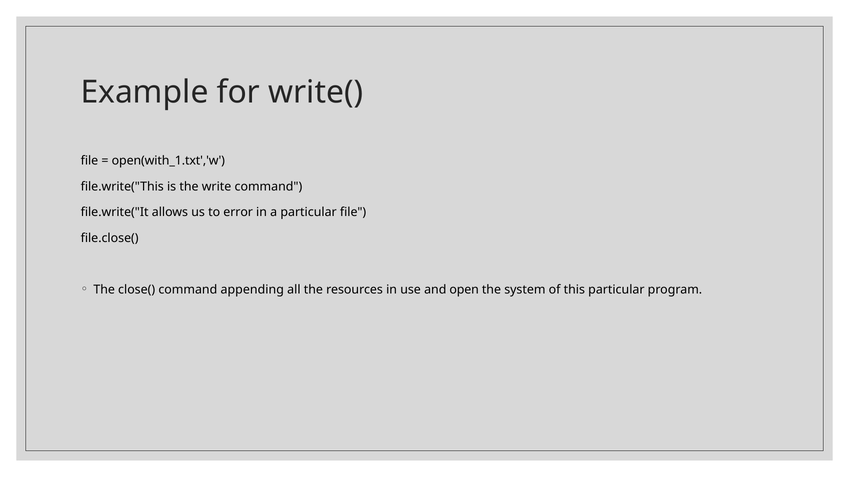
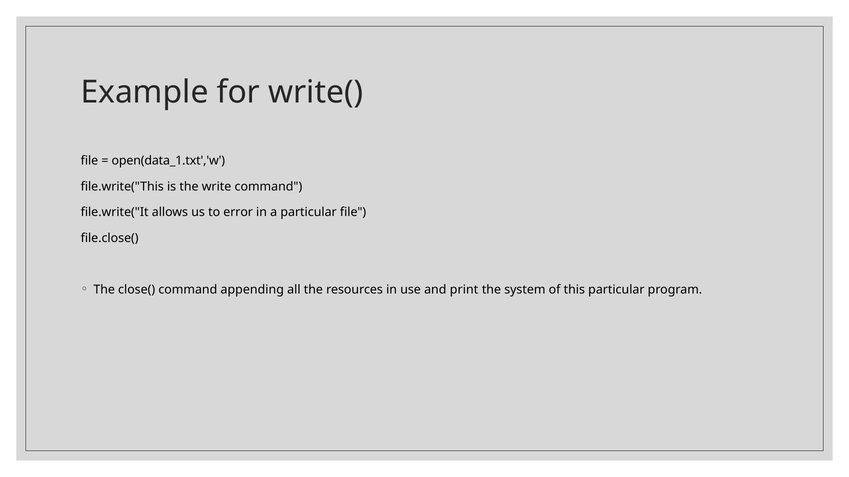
open(with_1.txt','w: open(with_1.txt','w -> open(data_1.txt','w (168, 161)
open: open -> print (464, 290)
